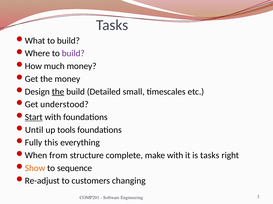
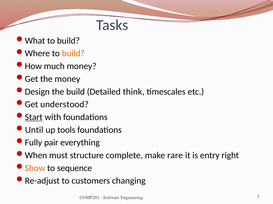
build colour: purple -> orange (73, 54)
the underline: present -> none (58, 92)
small: small -> think (134, 92)
this: this -> pair (51, 143)
from: from -> must (58, 156)
make with: with -> rare (175, 156)
is tasks: tasks -> entry (210, 156)
